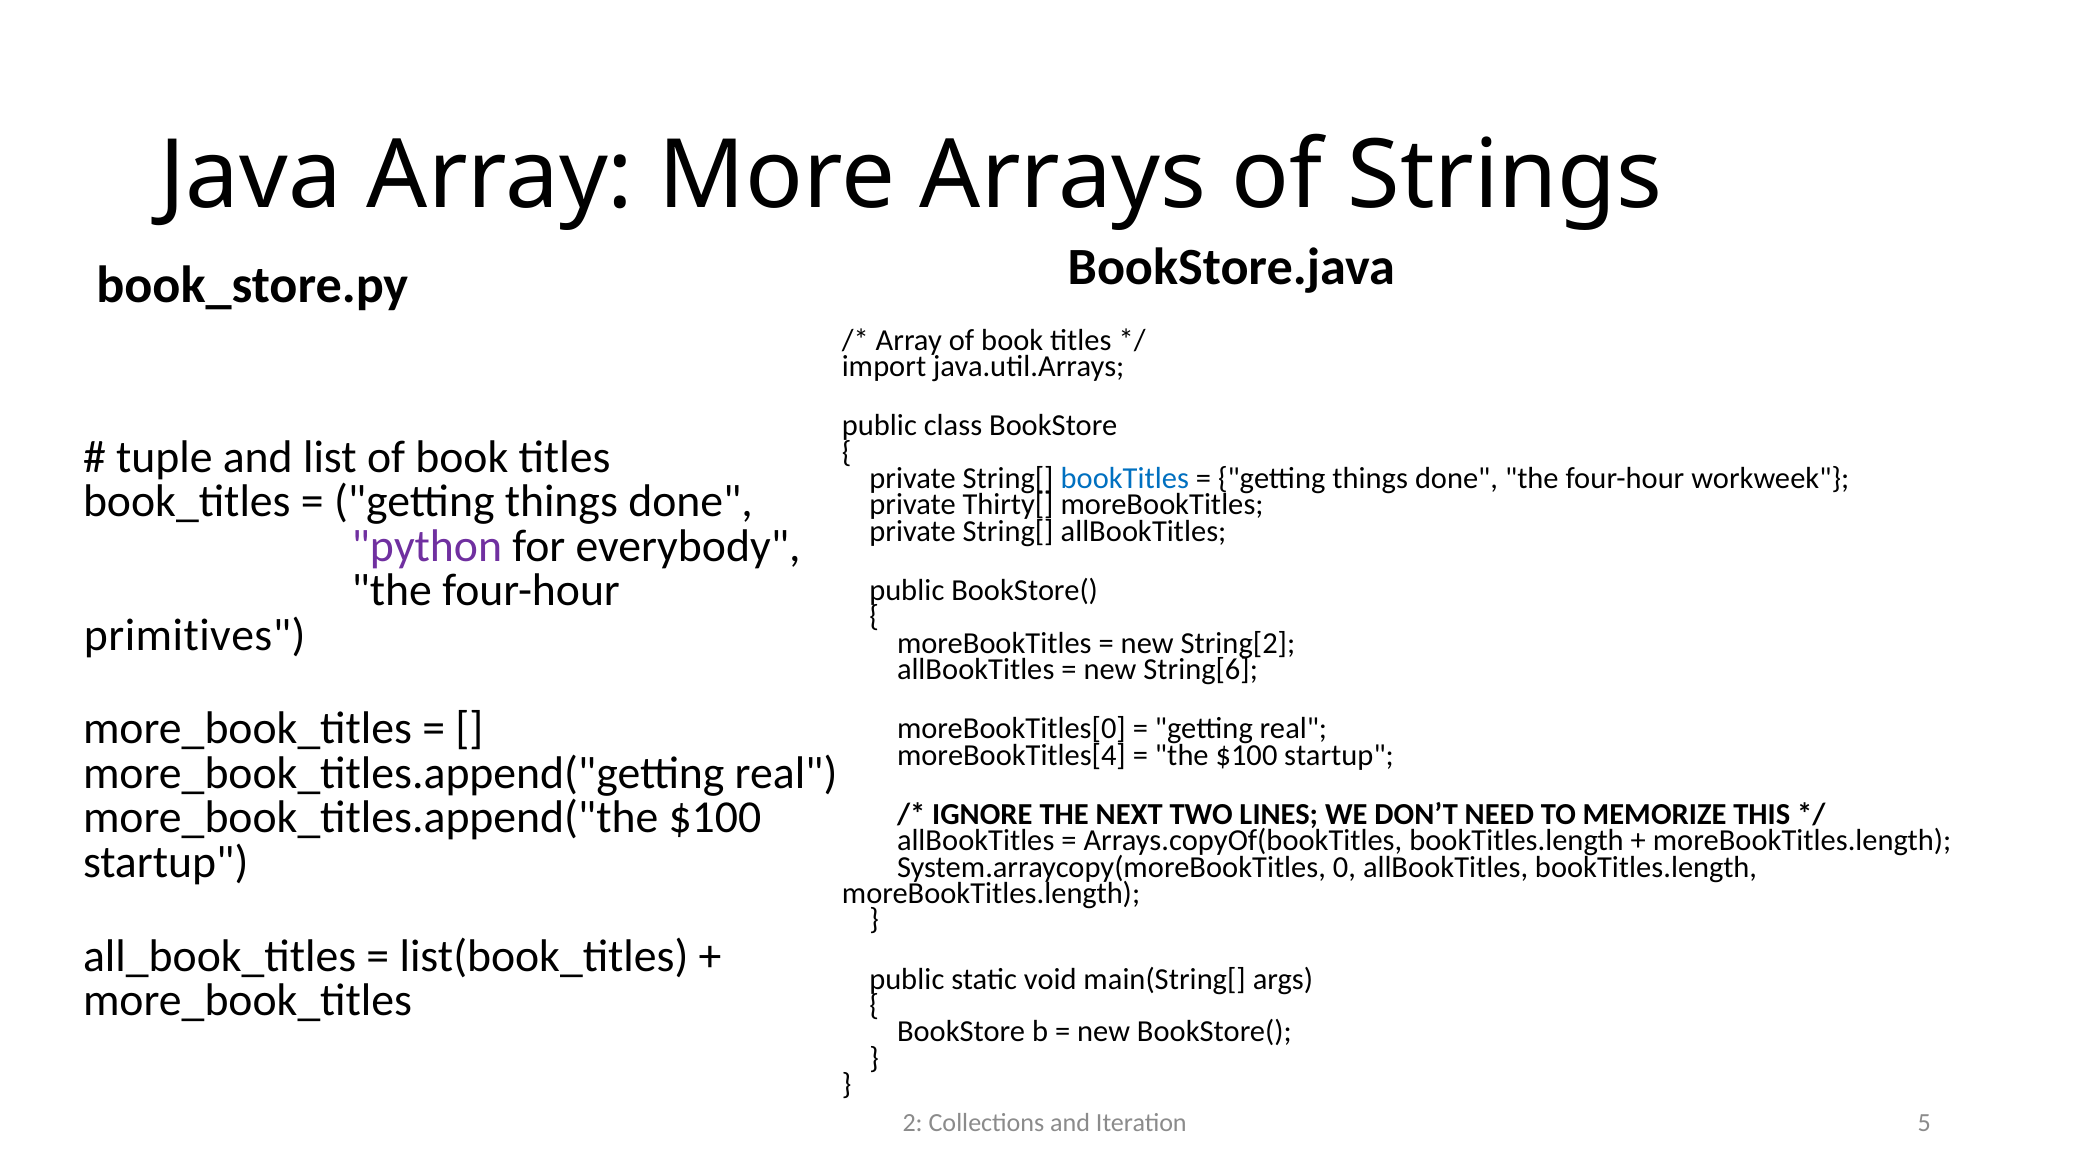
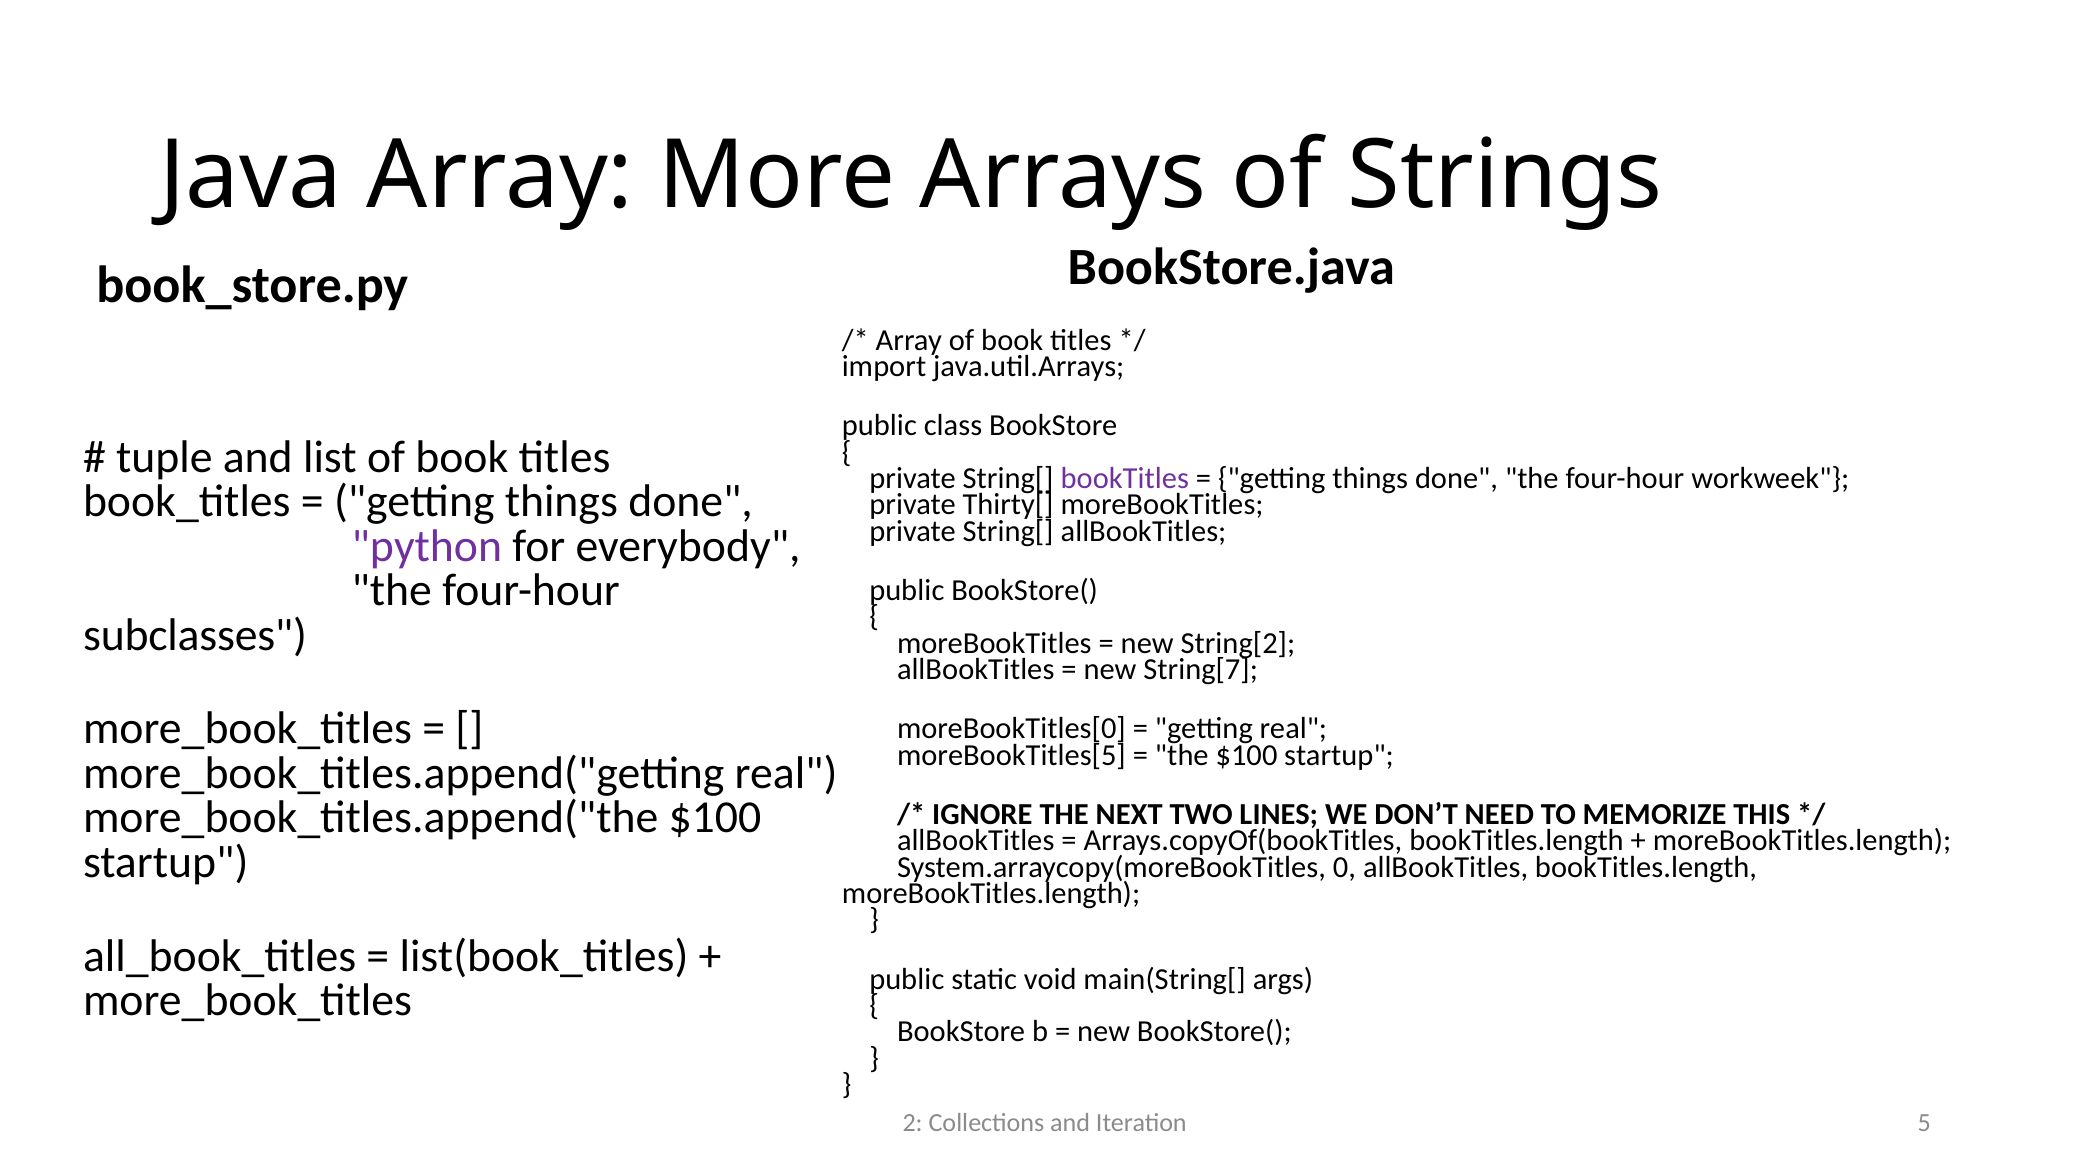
bookTitles colour: blue -> purple (1125, 478)
primitives: primitives -> subclasses (195, 635)
String[6: String[6 -> String[7 (1201, 669)
moreBookTitles[4: moreBookTitles[4 -> moreBookTitles[5 (1011, 755)
